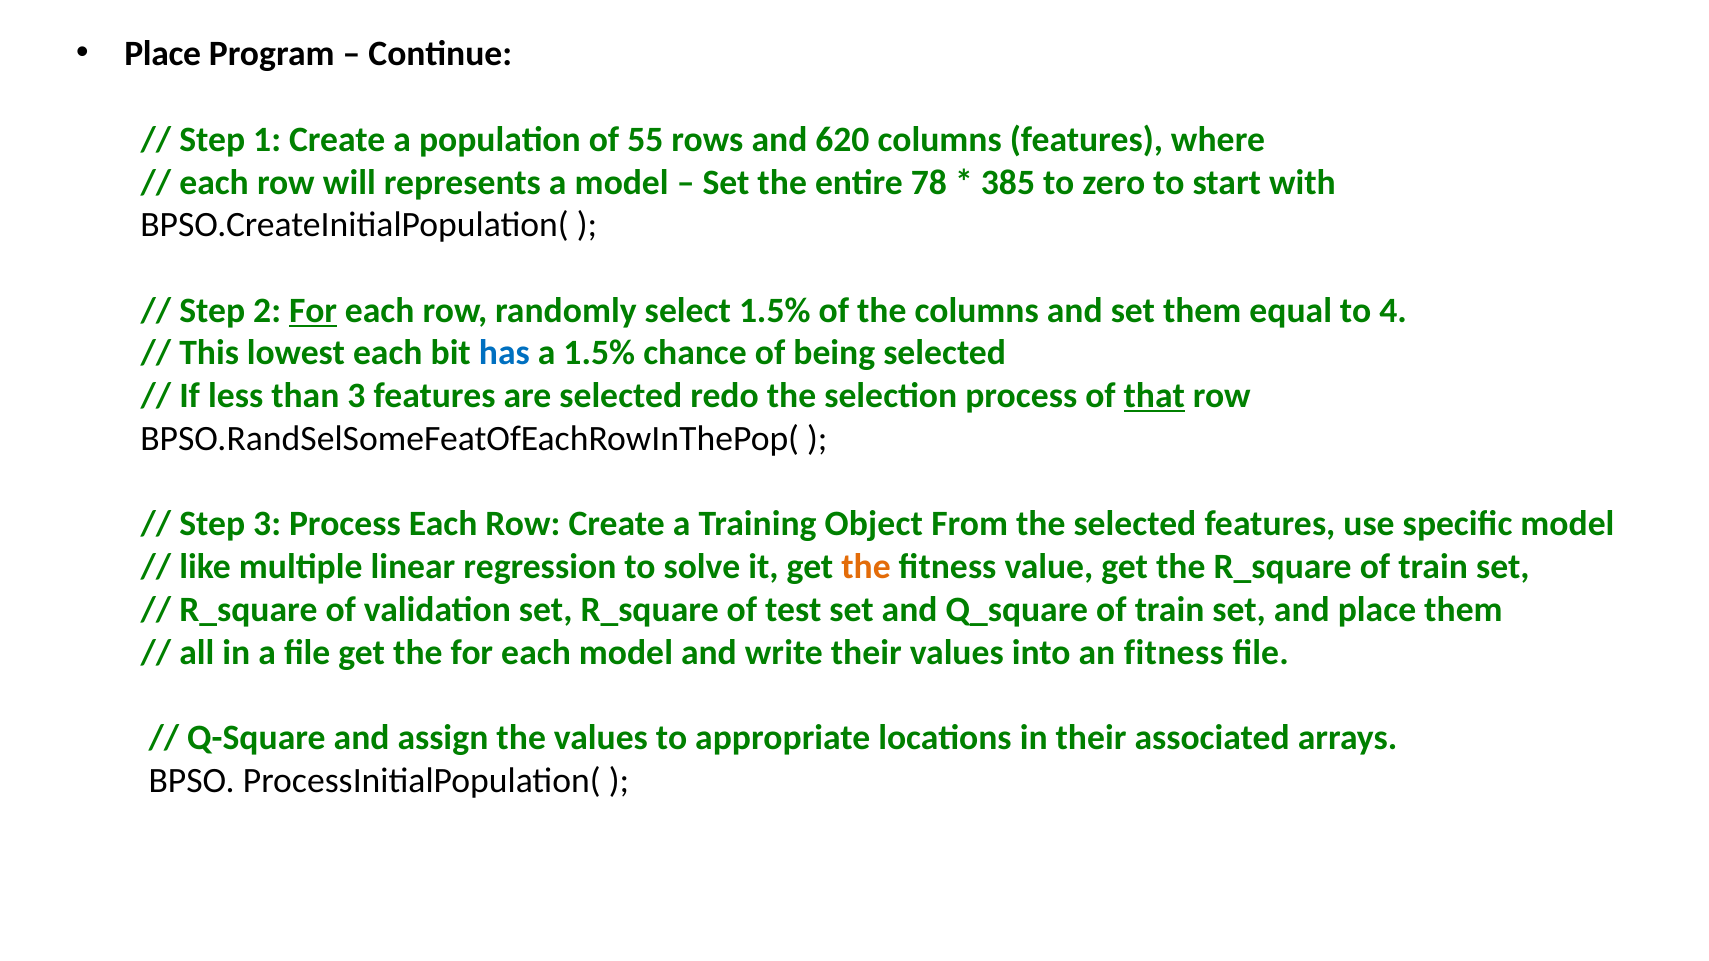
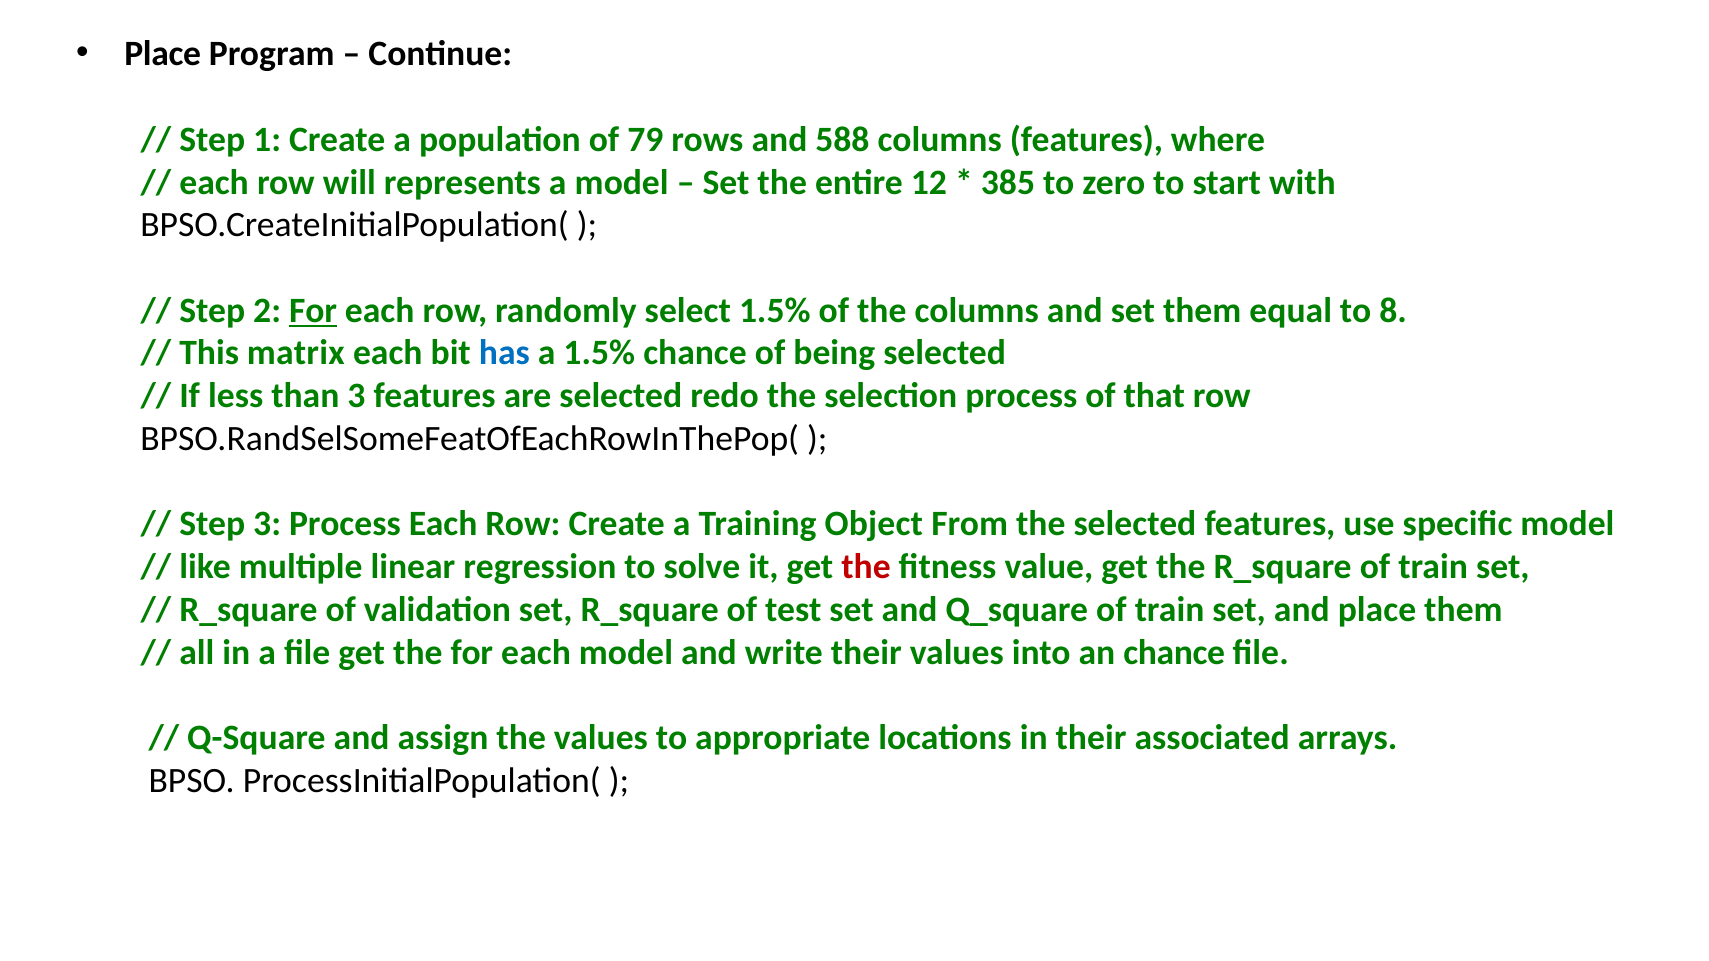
55: 55 -> 79 (645, 140)
620: 620 -> 588 (842, 140)
78: 78 -> 12 (929, 182)
4: 4 -> 8 (1393, 311)
lowest: lowest -> matrix (296, 353)
that underline: present -> none (1154, 396)
the colour: orange -> red (866, 567)
an fitness: fitness -> chance (1174, 652)
